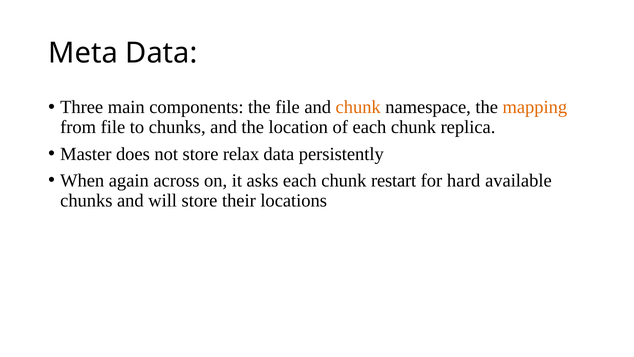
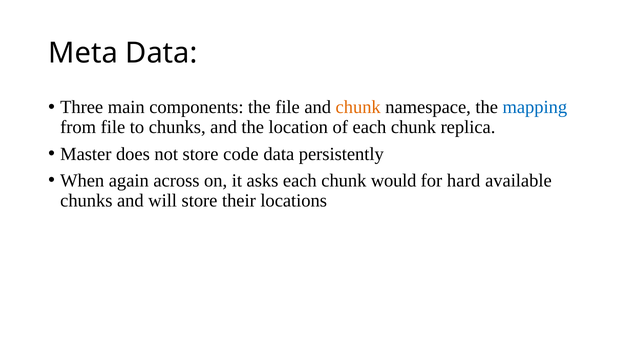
mapping colour: orange -> blue (535, 107)
relax: relax -> code (241, 154)
restart: restart -> would (394, 180)
